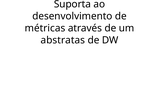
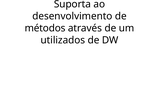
métricas: métricas -> métodos (45, 28)
abstratas: abstratas -> utilizados (63, 40)
